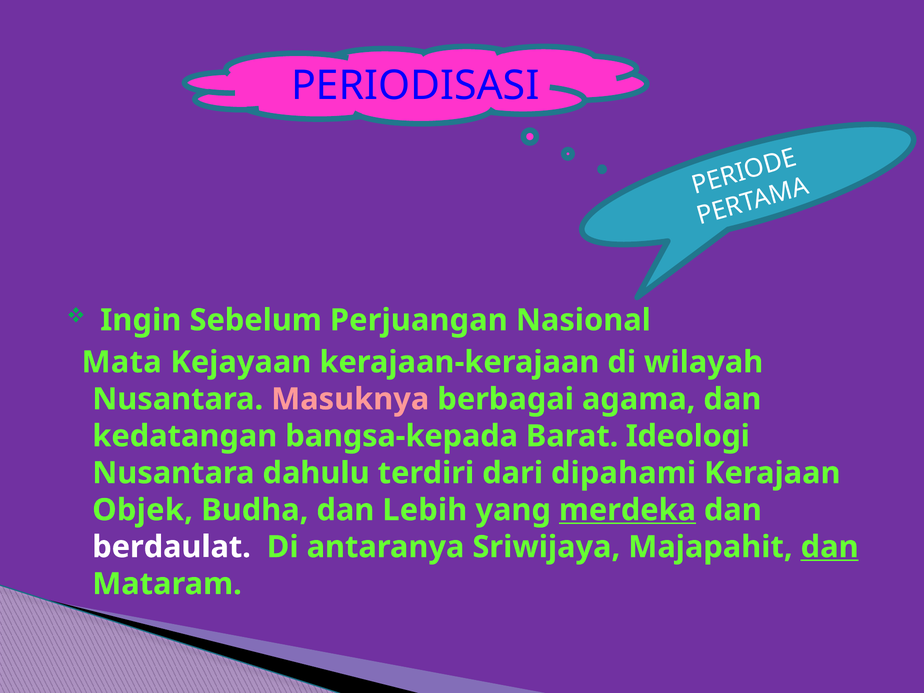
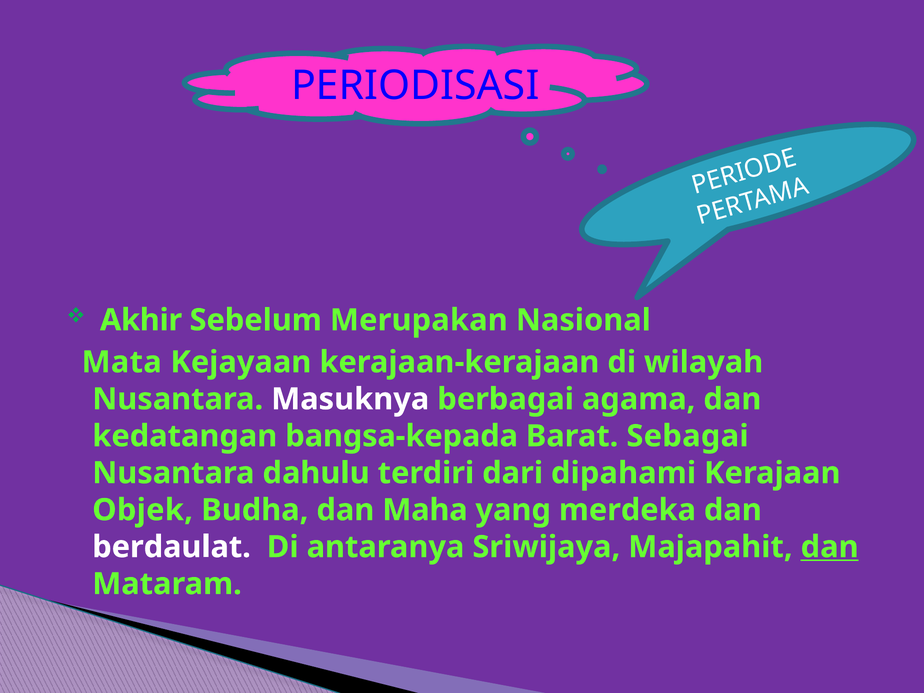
Ingin: Ingin -> Akhir (141, 320)
Perjuangan: Perjuangan -> Merupakan (419, 320)
Masuknya colour: pink -> white (350, 399)
Ideologi: Ideologi -> Sebagai (687, 436)
Lebih: Lebih -> Maha (425, 510)
merdeka underline: present -> none (627, 510)
